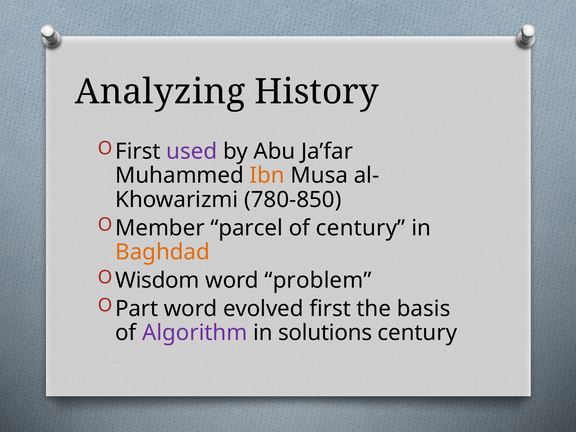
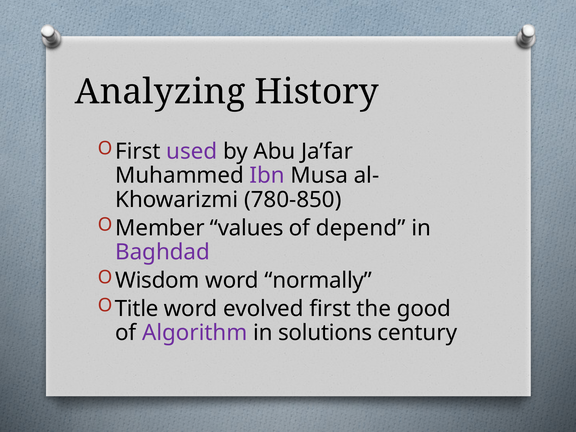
Ibn colour: orange -> purple (267, 176)
parcel: parcel -> values (247, 228)
of century: century -> depend (361, 228)
Baghdad colour: orange -> purple (163, 252)
problem: problem -> normally (318, 280)
Part: Part -> Title (137, 309)
basis: basis -> good (424, 309)
